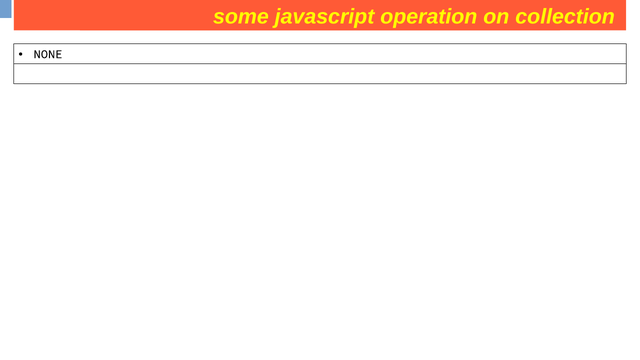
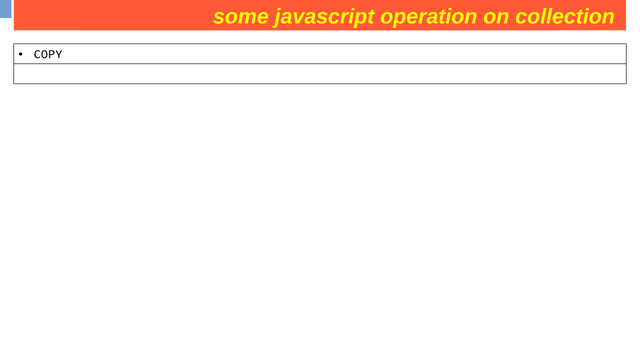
NONE: NONE -> COPY (48, 54)
